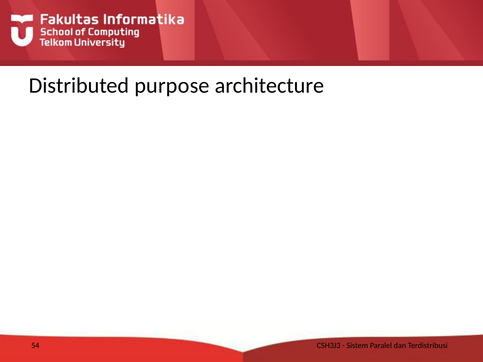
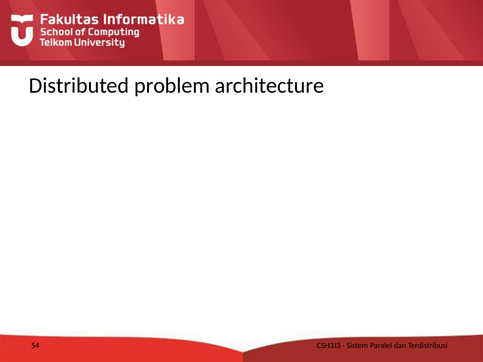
purpose: purpose -> problem (172, 86)
